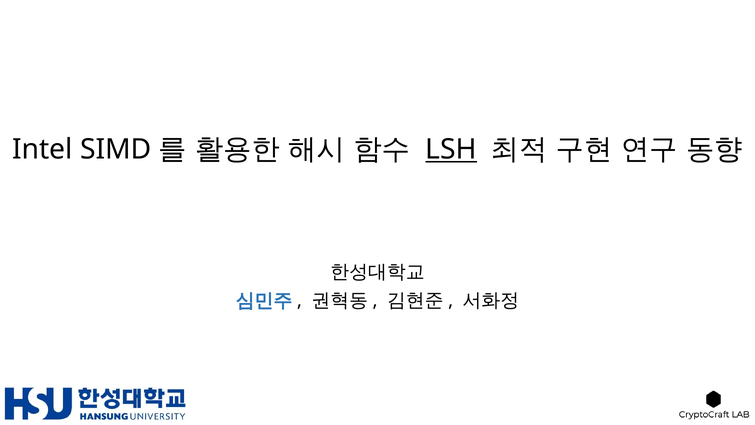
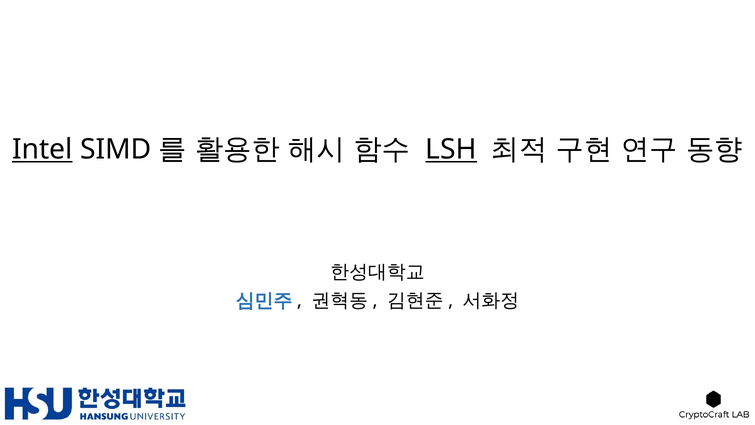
Intel underline: none -> present (42, 149)
